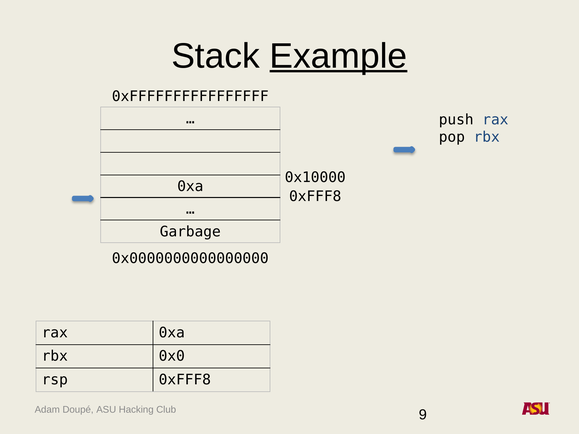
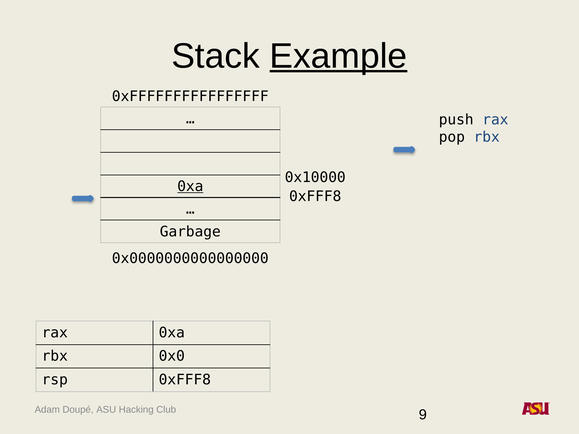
0xa underline: none -> present (190, 187)
